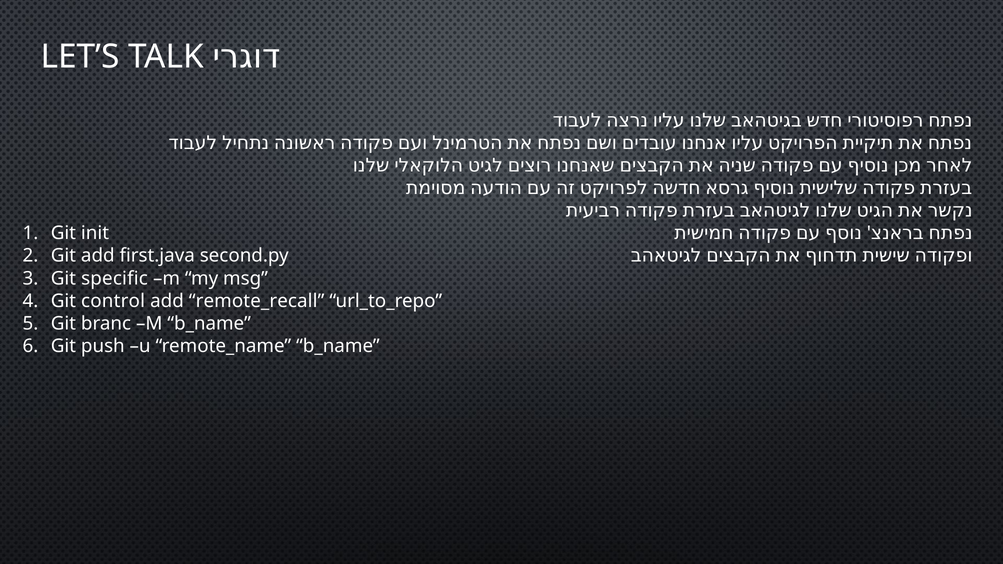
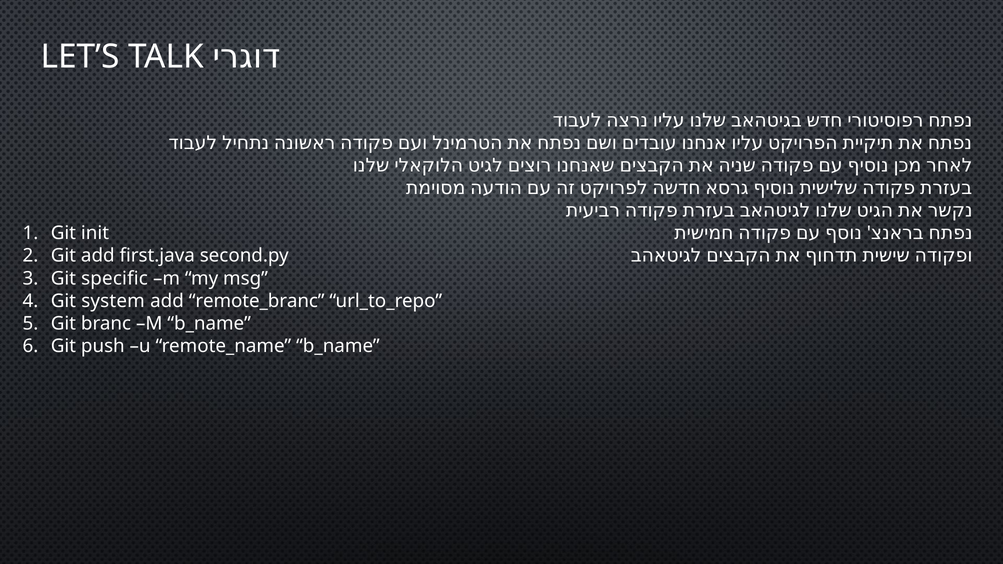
control: control -> system (113, 301)
remote_recall: remote_recall -> remote_branc (257, 301)
